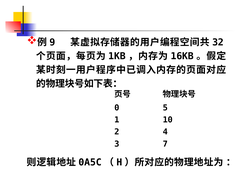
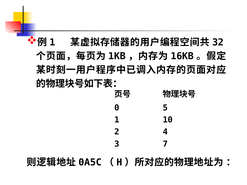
9: 9 -> 1 (52, 42)
